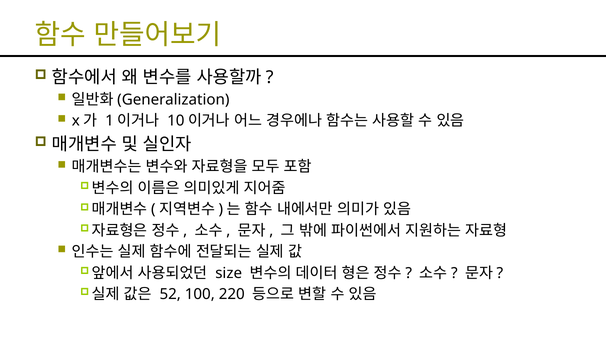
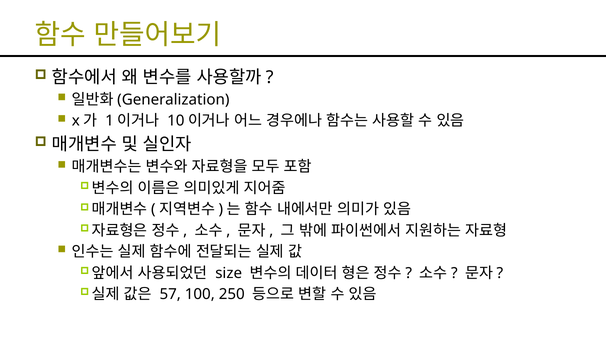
52: 52 -> 57 (170, 294)
220: 220 -> 250 (232, 294)
